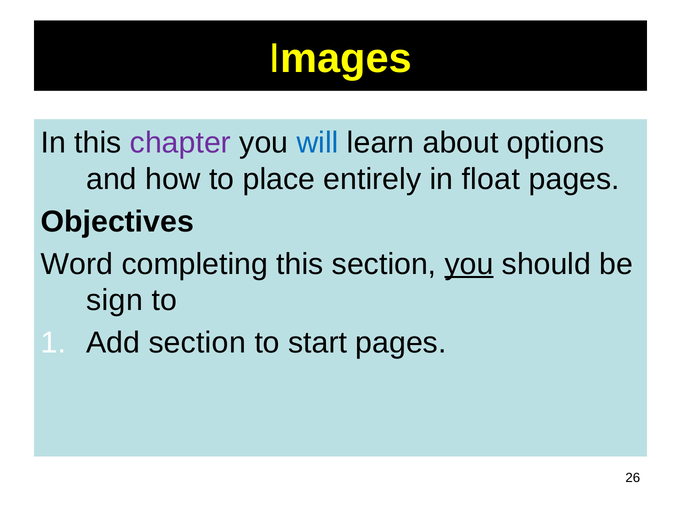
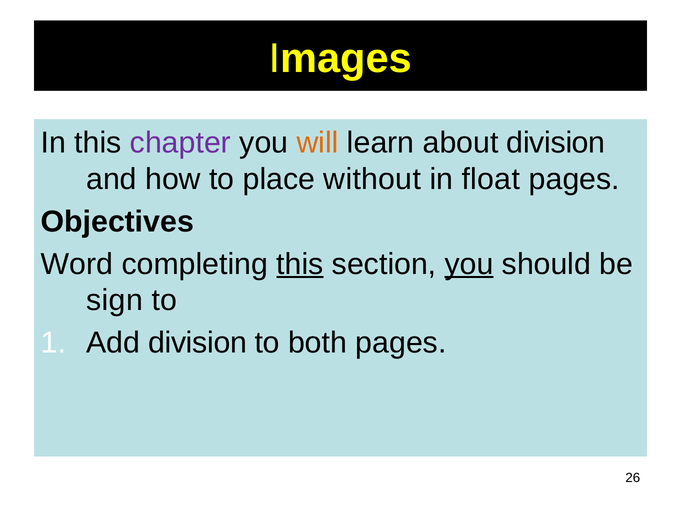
will colour: blue -> orange (318, 143)
about options: options -> division (556, 143)
entirely: entirely -> without (372, 179)
this underline: none -> present (300, 264)
Add section: section -> division (197, 343)
start: start -> both (318, 343)
